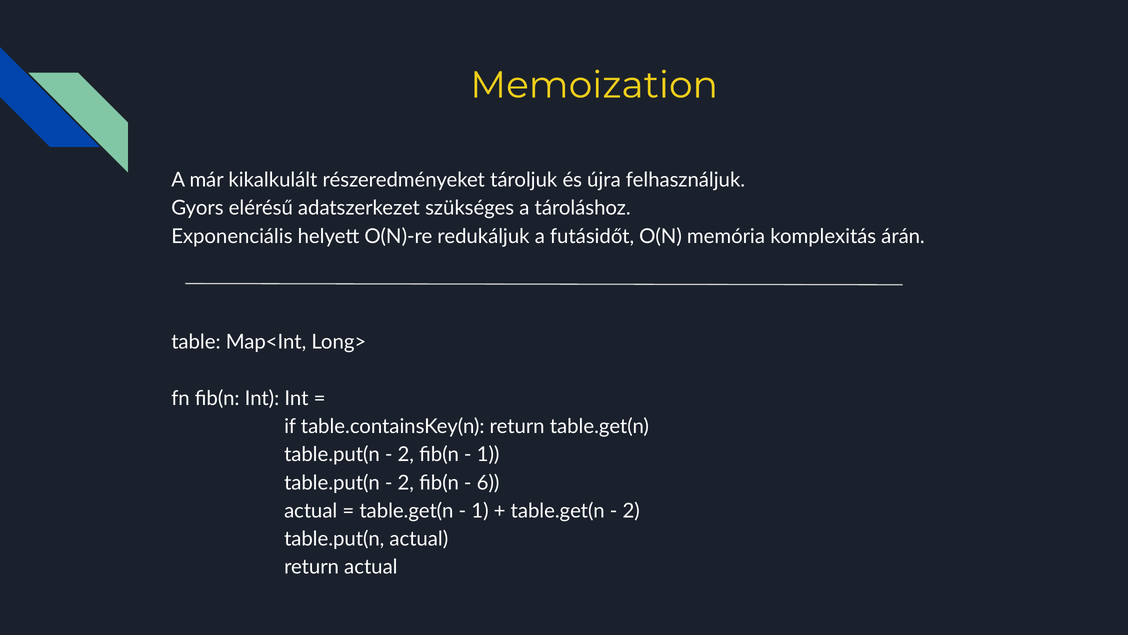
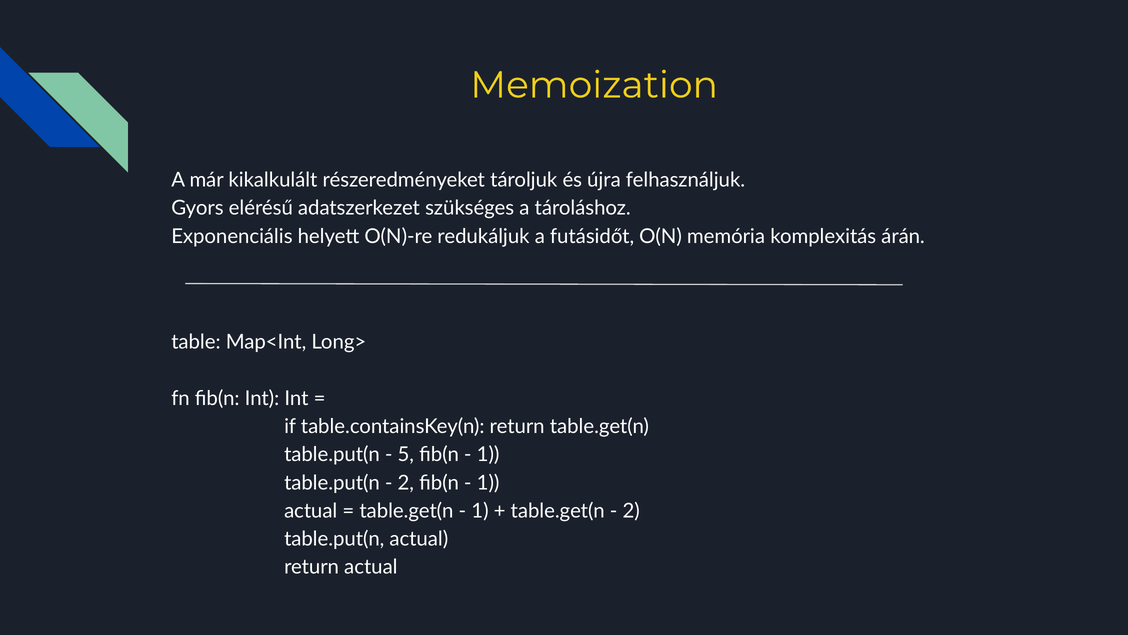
2: 2 -> 5 (406, 454)
6: 6 -> 1 (488, 482)
